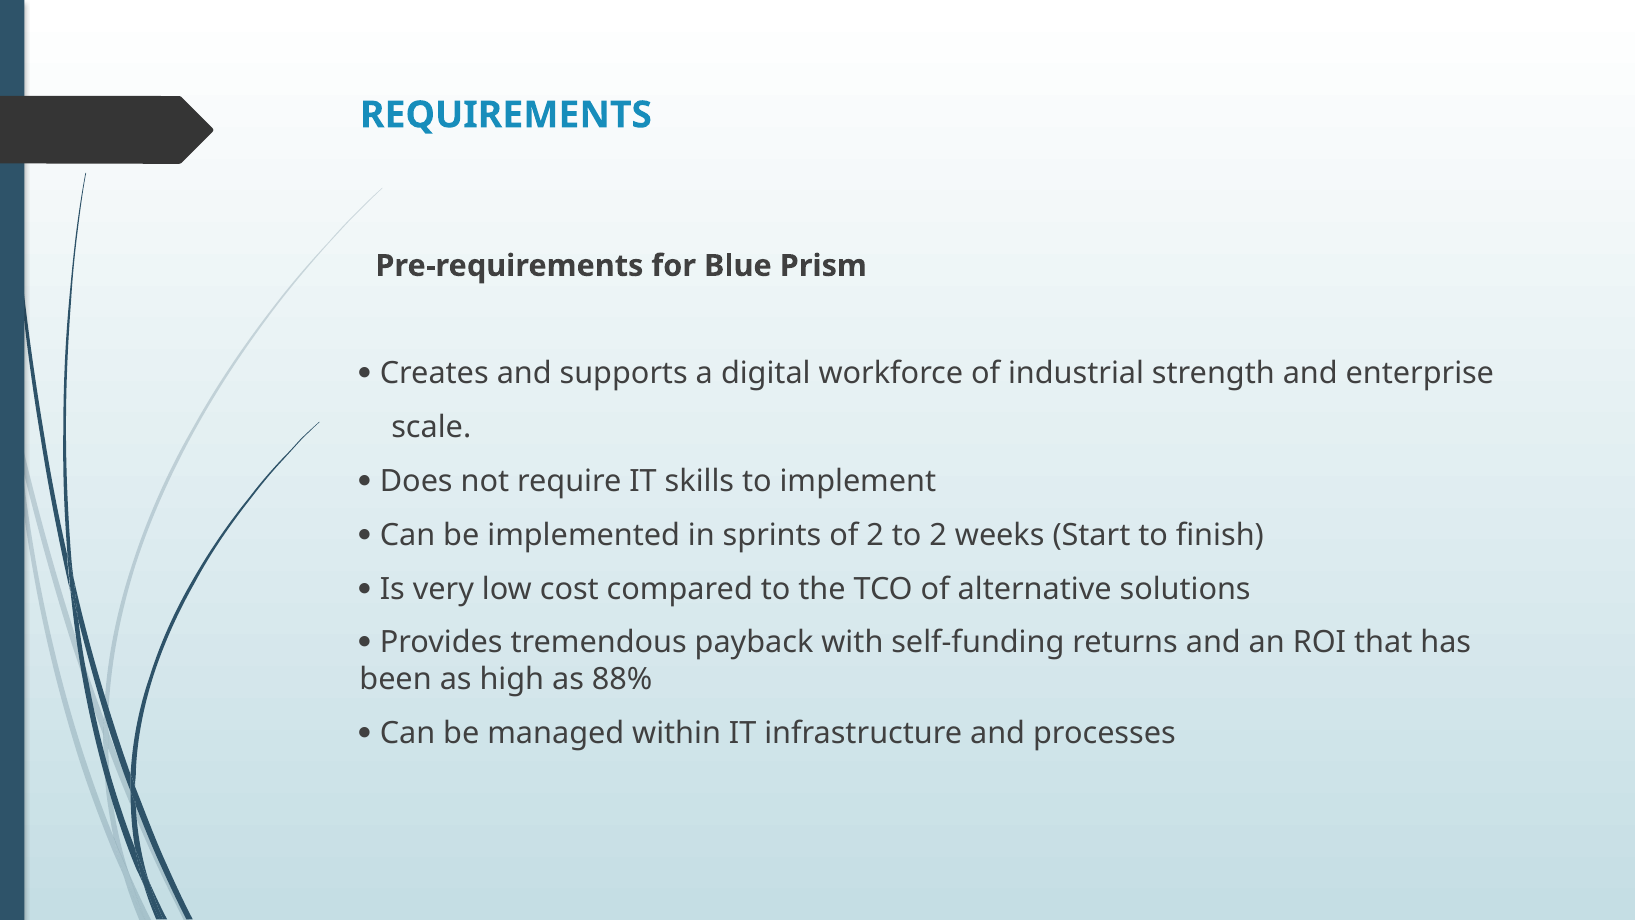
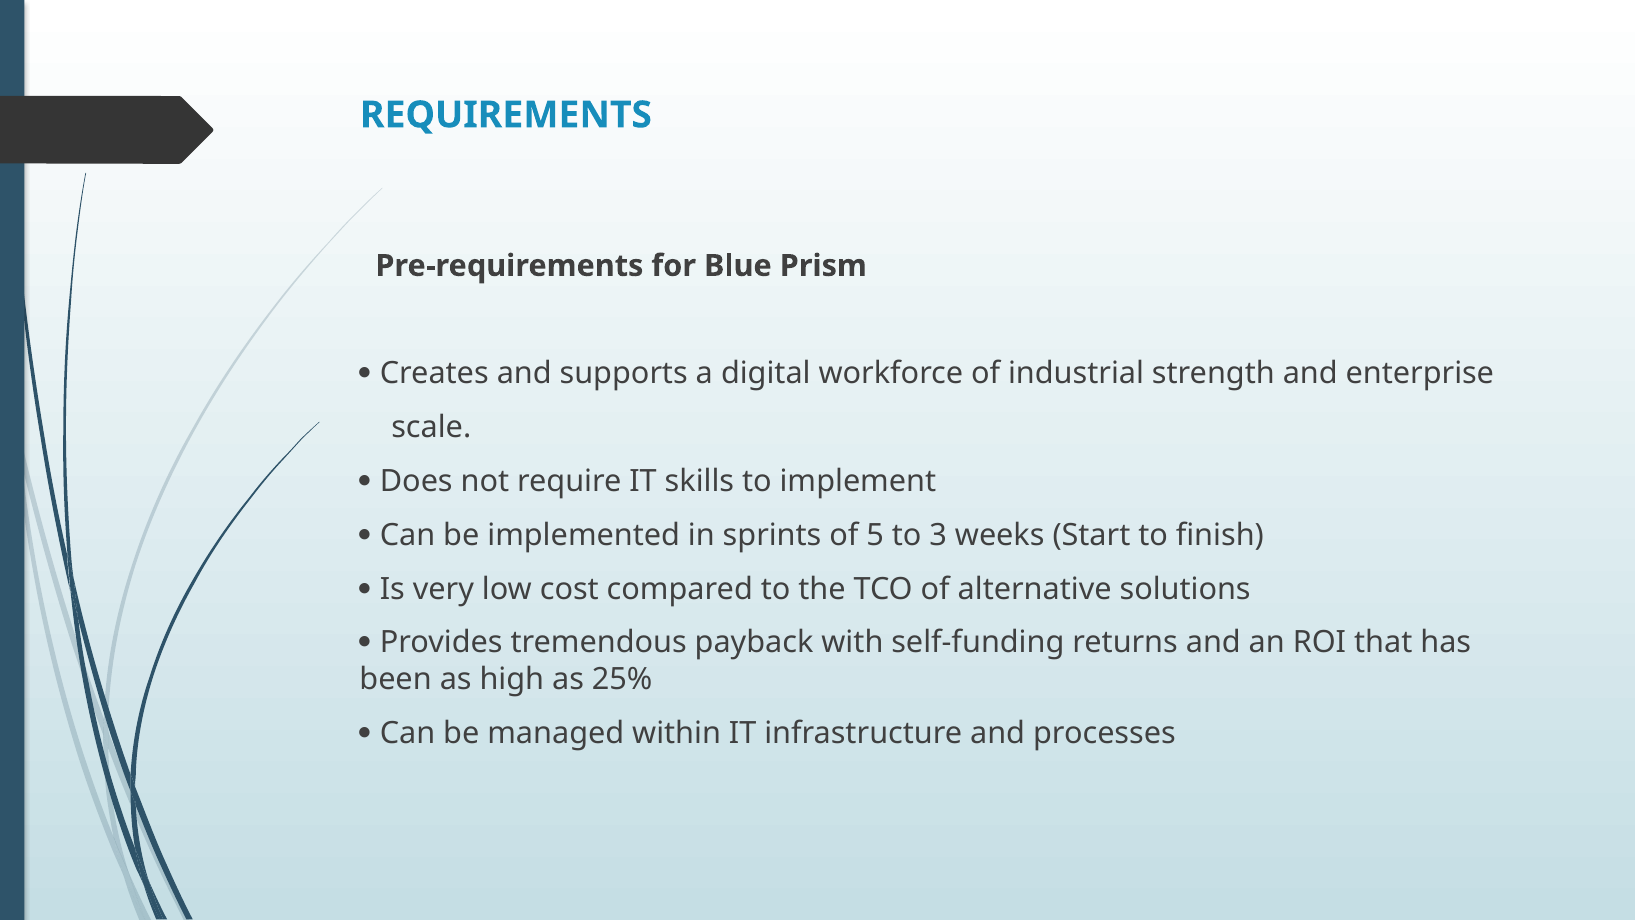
of 2: 2 -> 5 (875, 535)
to 2: 2 -> 3 (938, 535)
88%: 88% -> 25% (622, 679)
